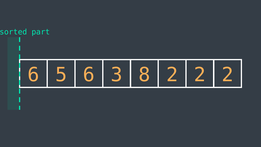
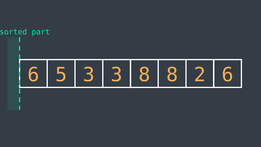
5 6: 6 -> 3 (89, 75)
8 2: 2 -> 8 (172, 75)
2: 2 -> 6 (228, 75)
